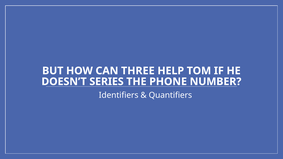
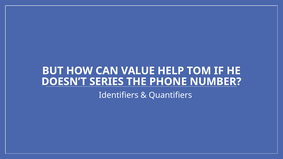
THREE: THREE -> VALUE (138, 71)
